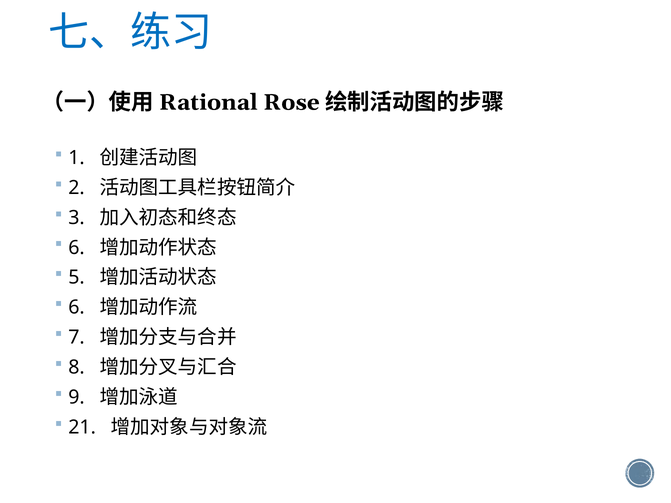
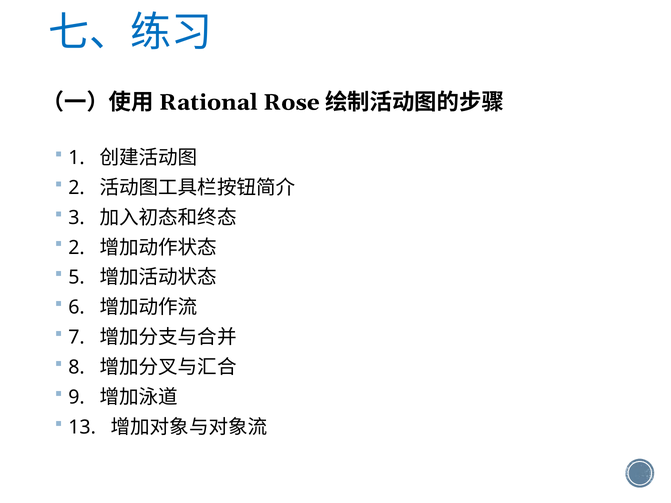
6: 6 -> 2 (77, 248)
21: 21 -> 13 (82, 427)
